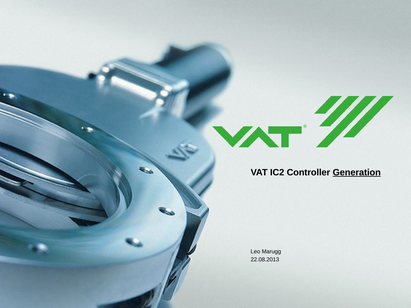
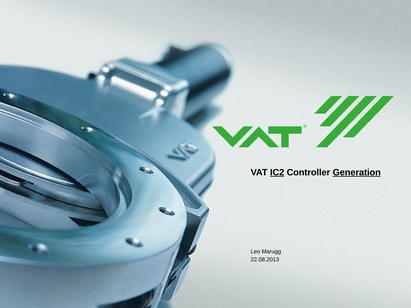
IC2 underline: none -> present (277, 173)
